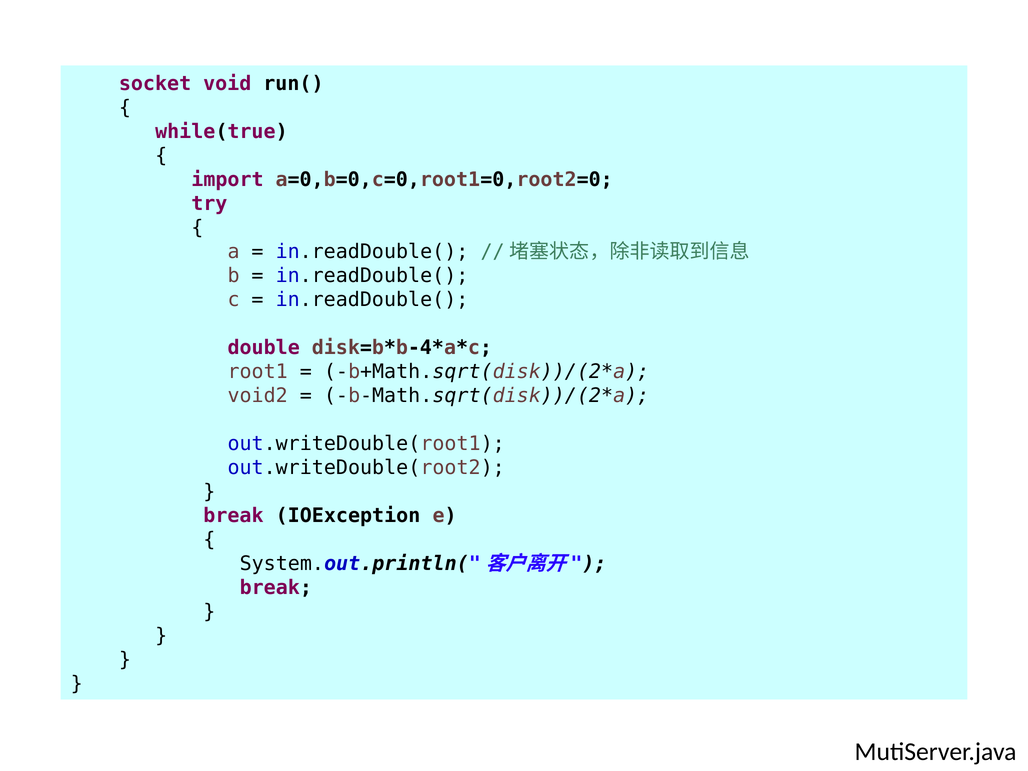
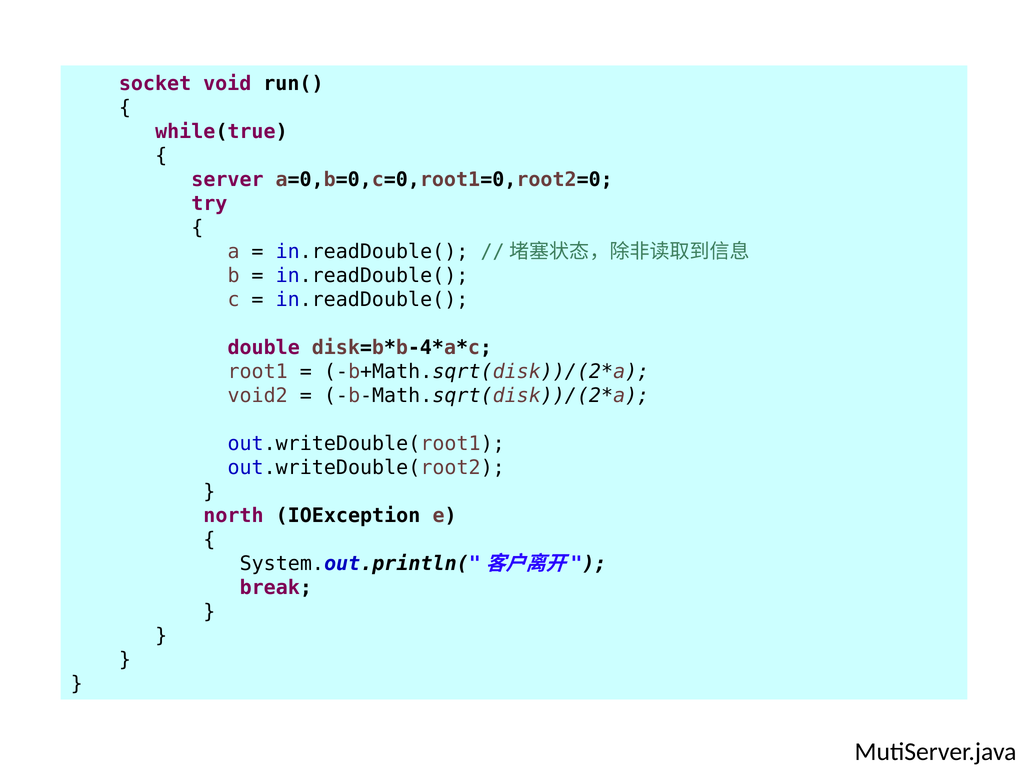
import: import -> server (227, 180)
break: break -> north (233, 516)
